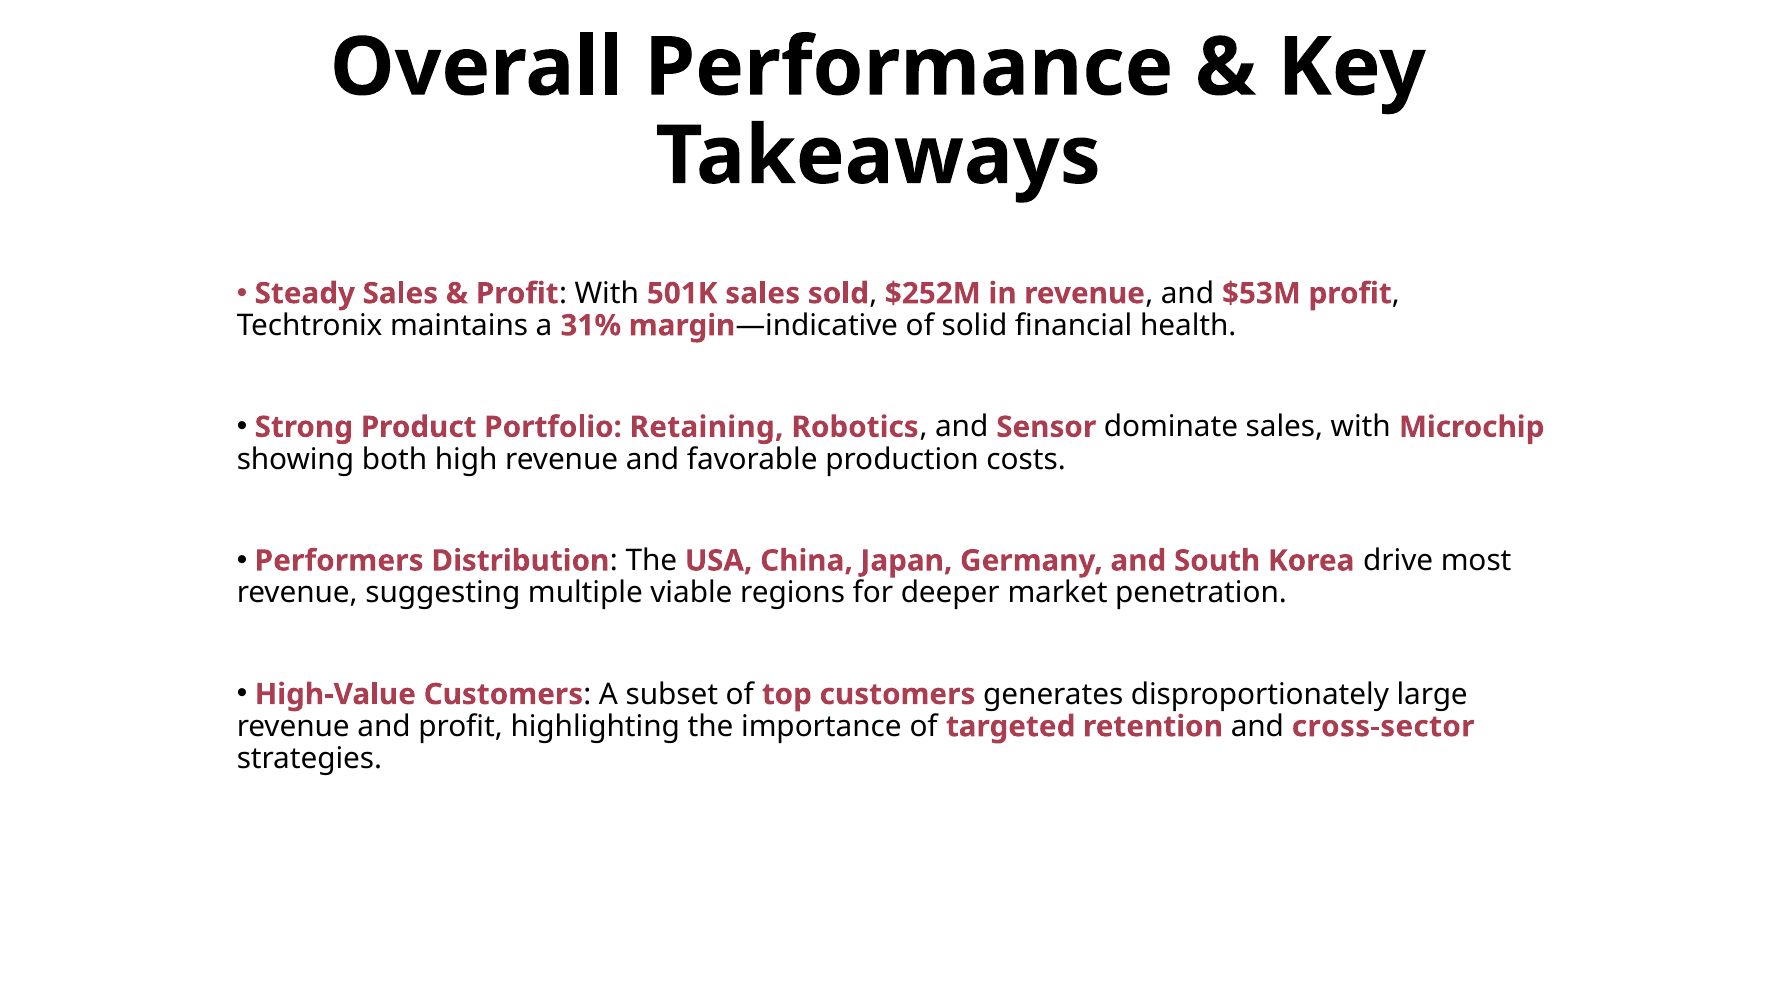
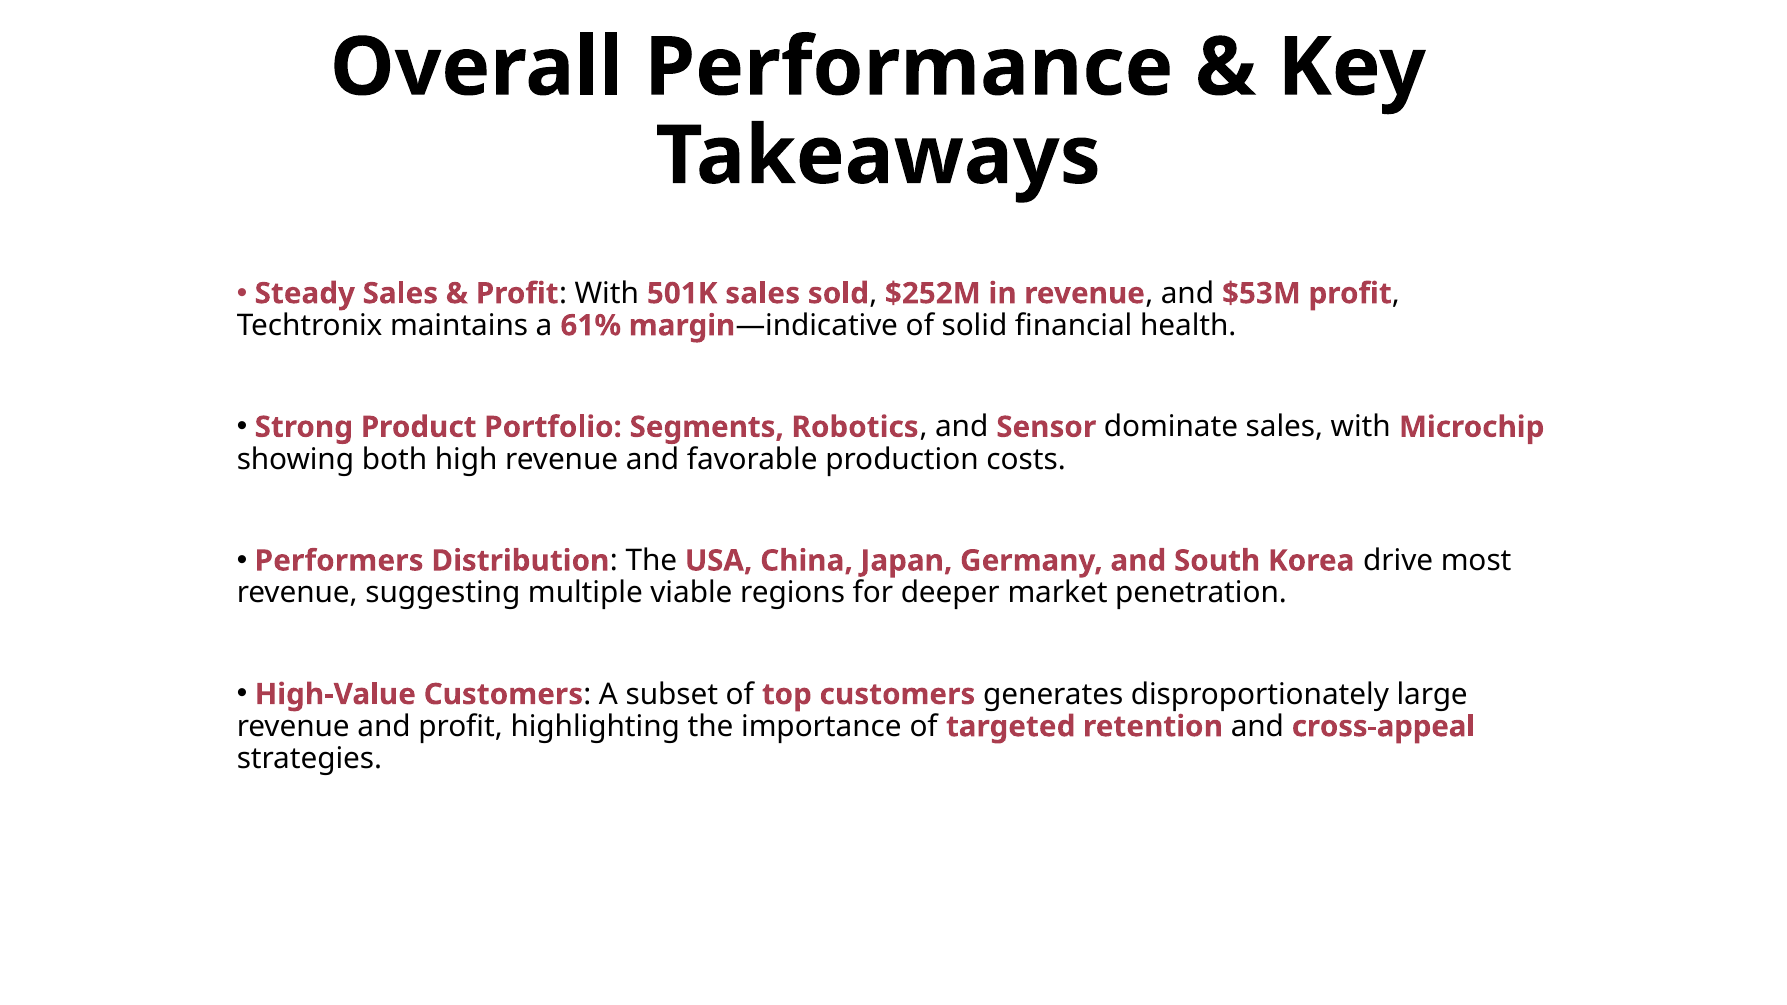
31%: 31% -> 61% (591, 326)
Retaining: Retaining -> Segments (707, 427)
cross-sector: cross-sector -> cross-appeal (1383, 727)
